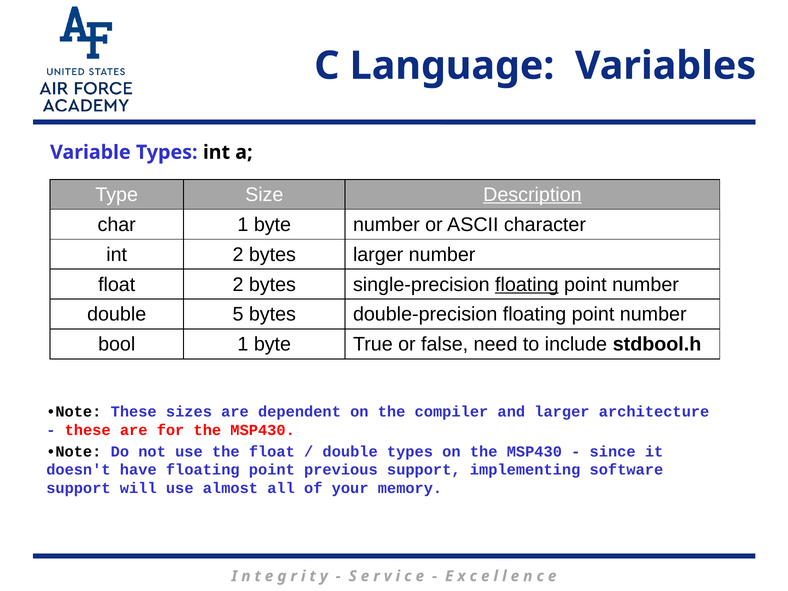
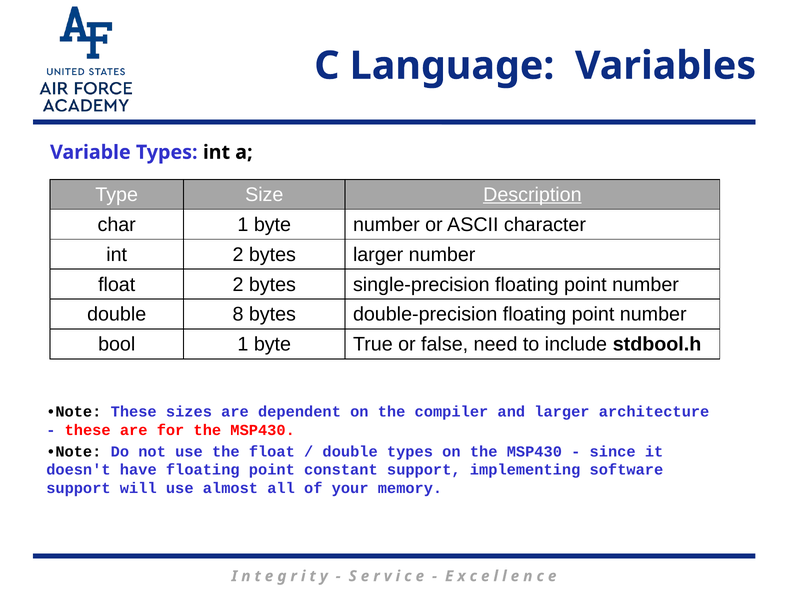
floating underline: present -> none (527, 285)
5: 5 -> 8 (238, 314)
previous: previous -> constant (341, 470)
